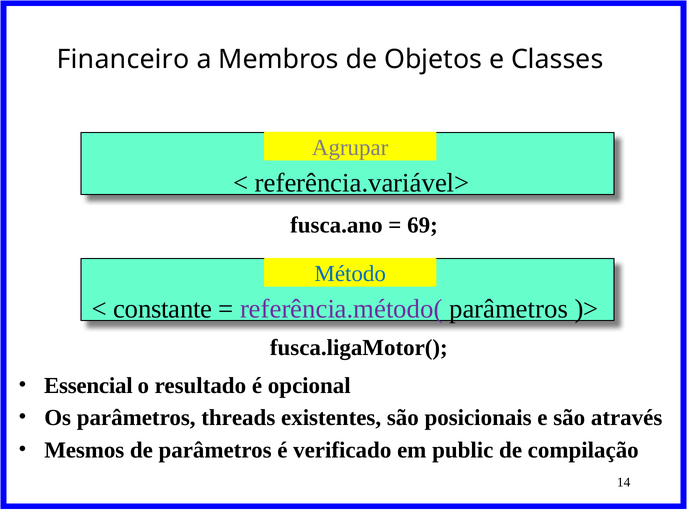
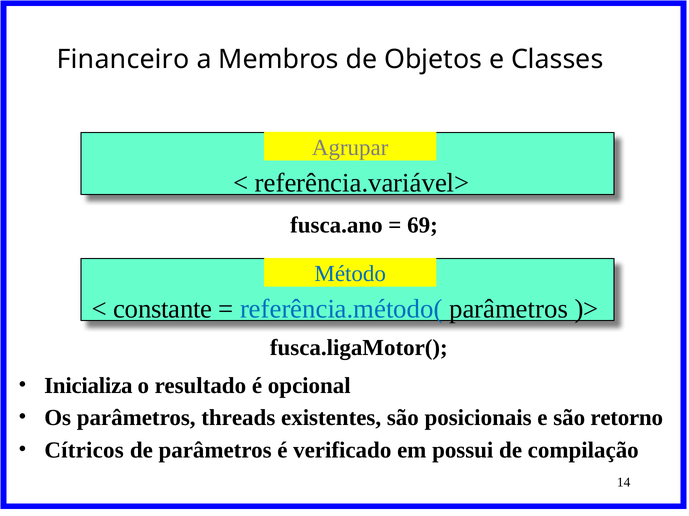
referência.método( colour: purple -> blue (341, 310)
Essencial: Essencial -> Inicializa (88, 386)
através: através -> retorno (627, 418)
Mesmos: Mesmos -> Cítricos (84, 451)
public: public -> possui (463, 451)
